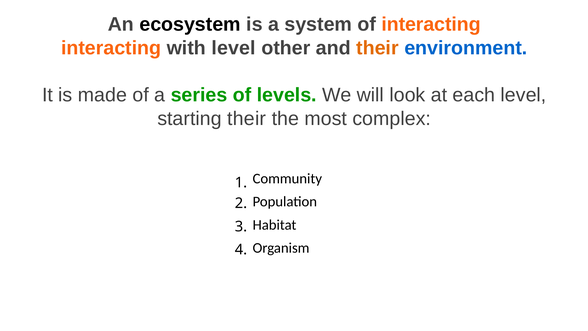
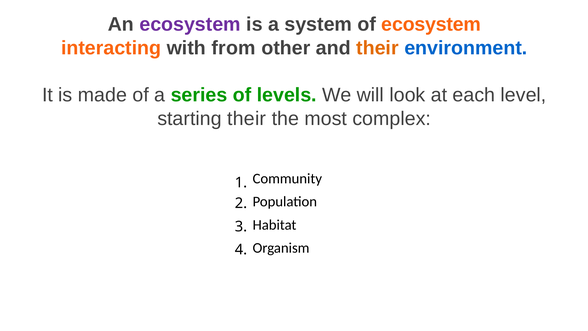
ecosystem colour: black -> purple (190, 24)
of interacting: interacting -> ecosystem (431, 24)
with level: level -> from (234, 48)
